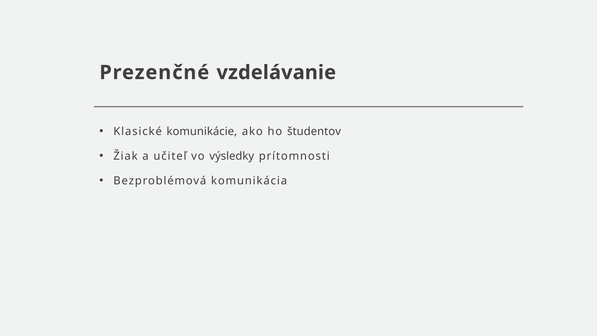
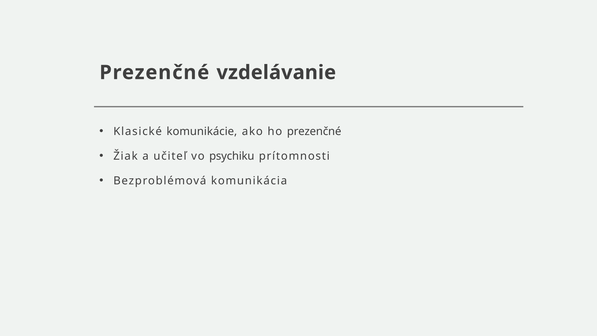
ho študentov: študentov -> prezenčné (314, 131)
výsledky: výsledky -> psychiku (232, 156)
